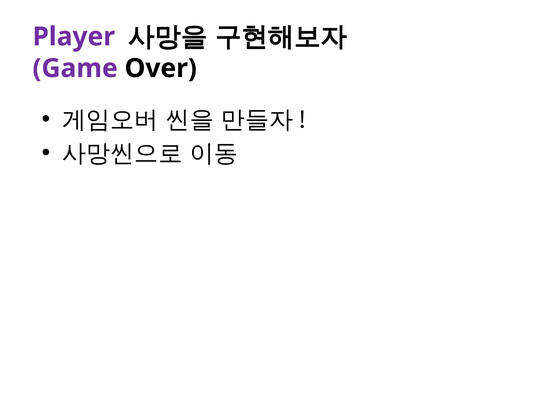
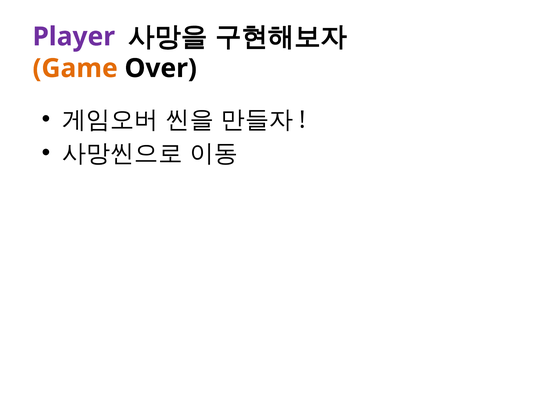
Game colour: purple -> orange (75, 68)
